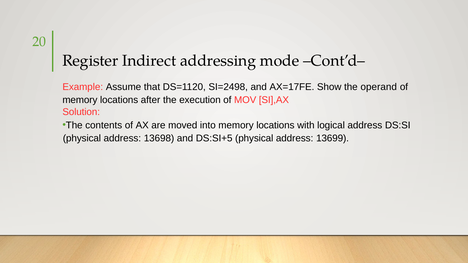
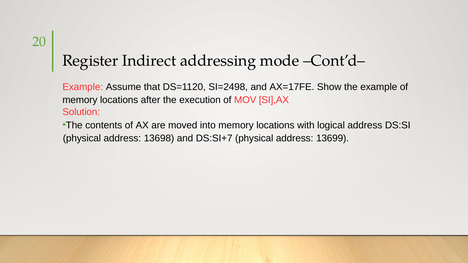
the operand: operand -> example (379, 87)
DS:SI+5: DS:SI+5 -> DS:SI+7 (214, 138)
